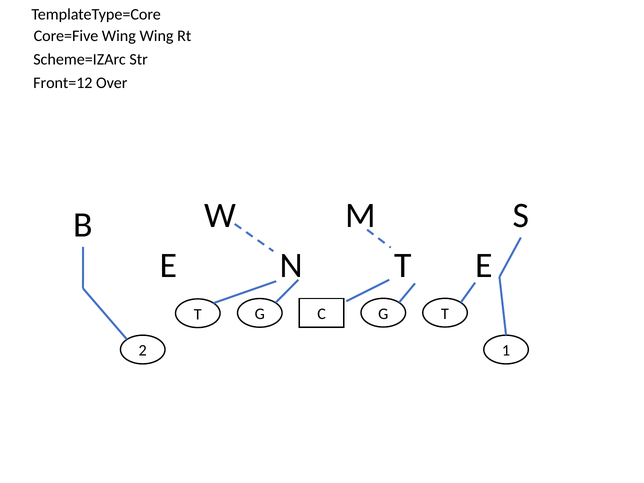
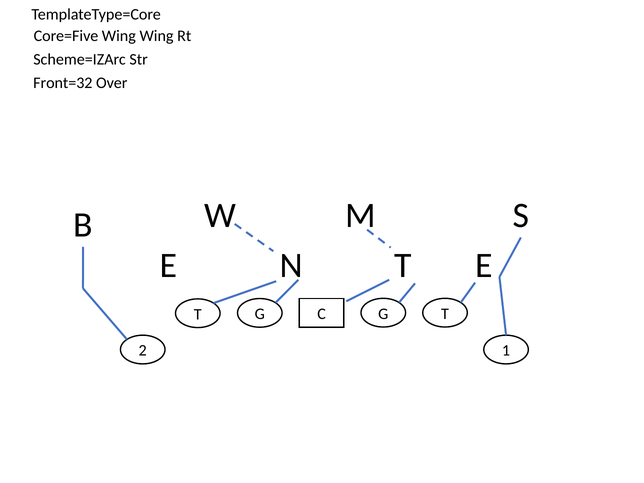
Front=12: Front=12 -> Front=32 (63, 83)
